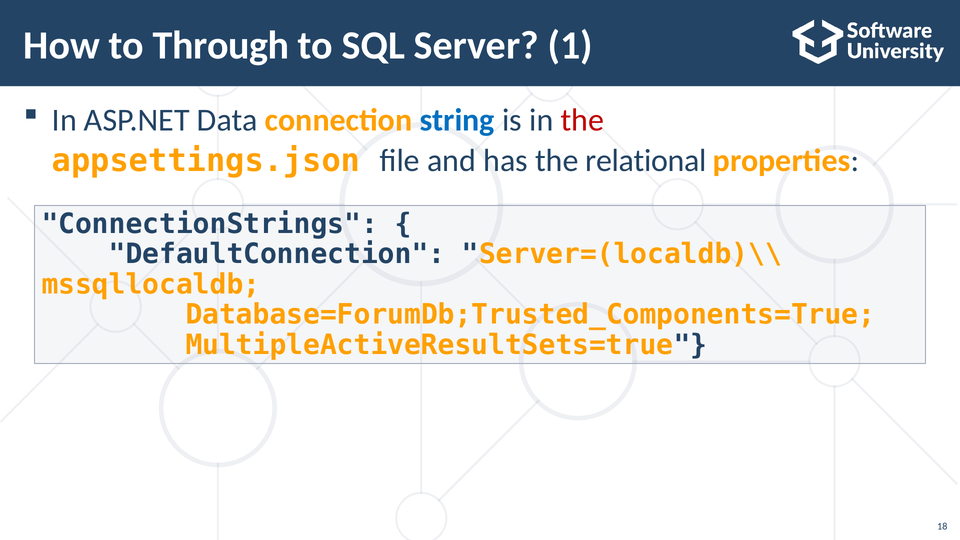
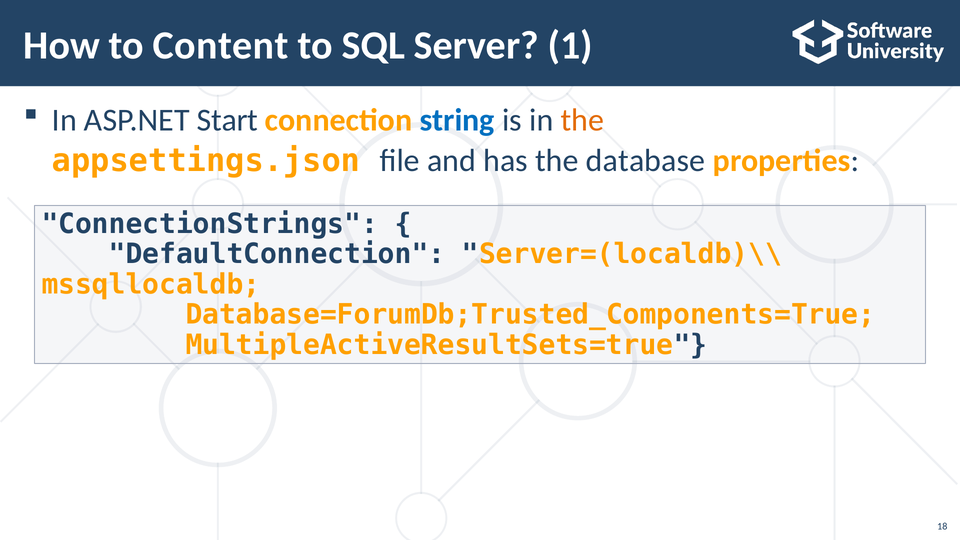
Through: Through -> Content (221, 45)
Data: Data -> Start (227, 120)
the colour: red -> orange (582, 120)
relational: relational -> database (646, 161)
